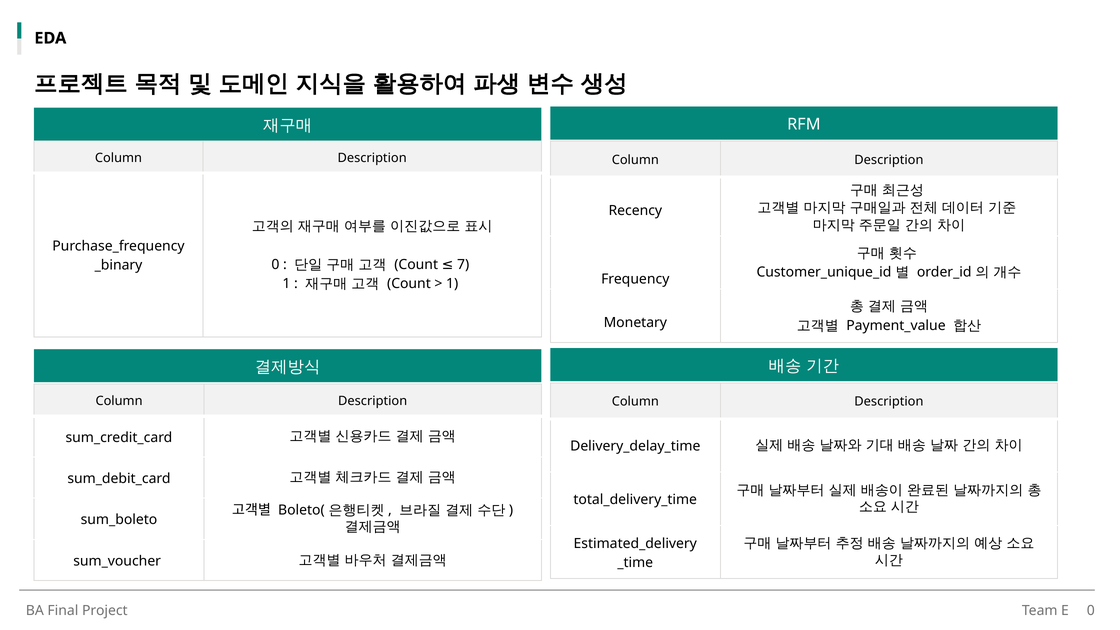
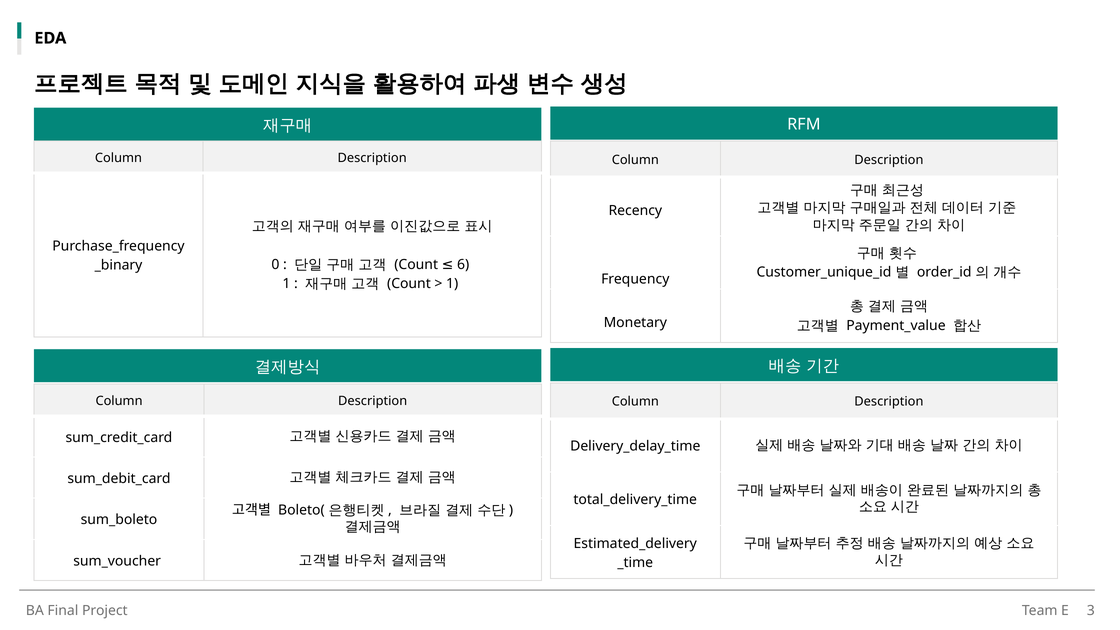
7: 7 -> 6 (463, 264)
Project 0: 0 -> 3 (1091, 610)
